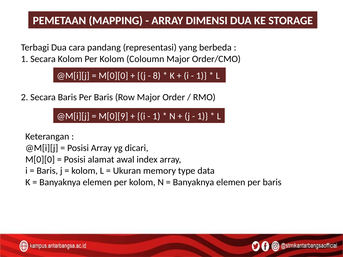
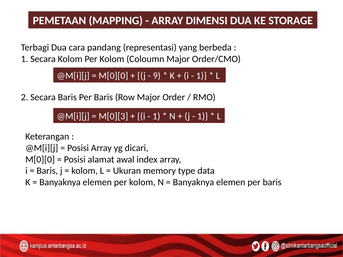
8: 8 -> 9 (157, 76)
M[0][9: M[0][9 -> M[0][3 (113, 116)
